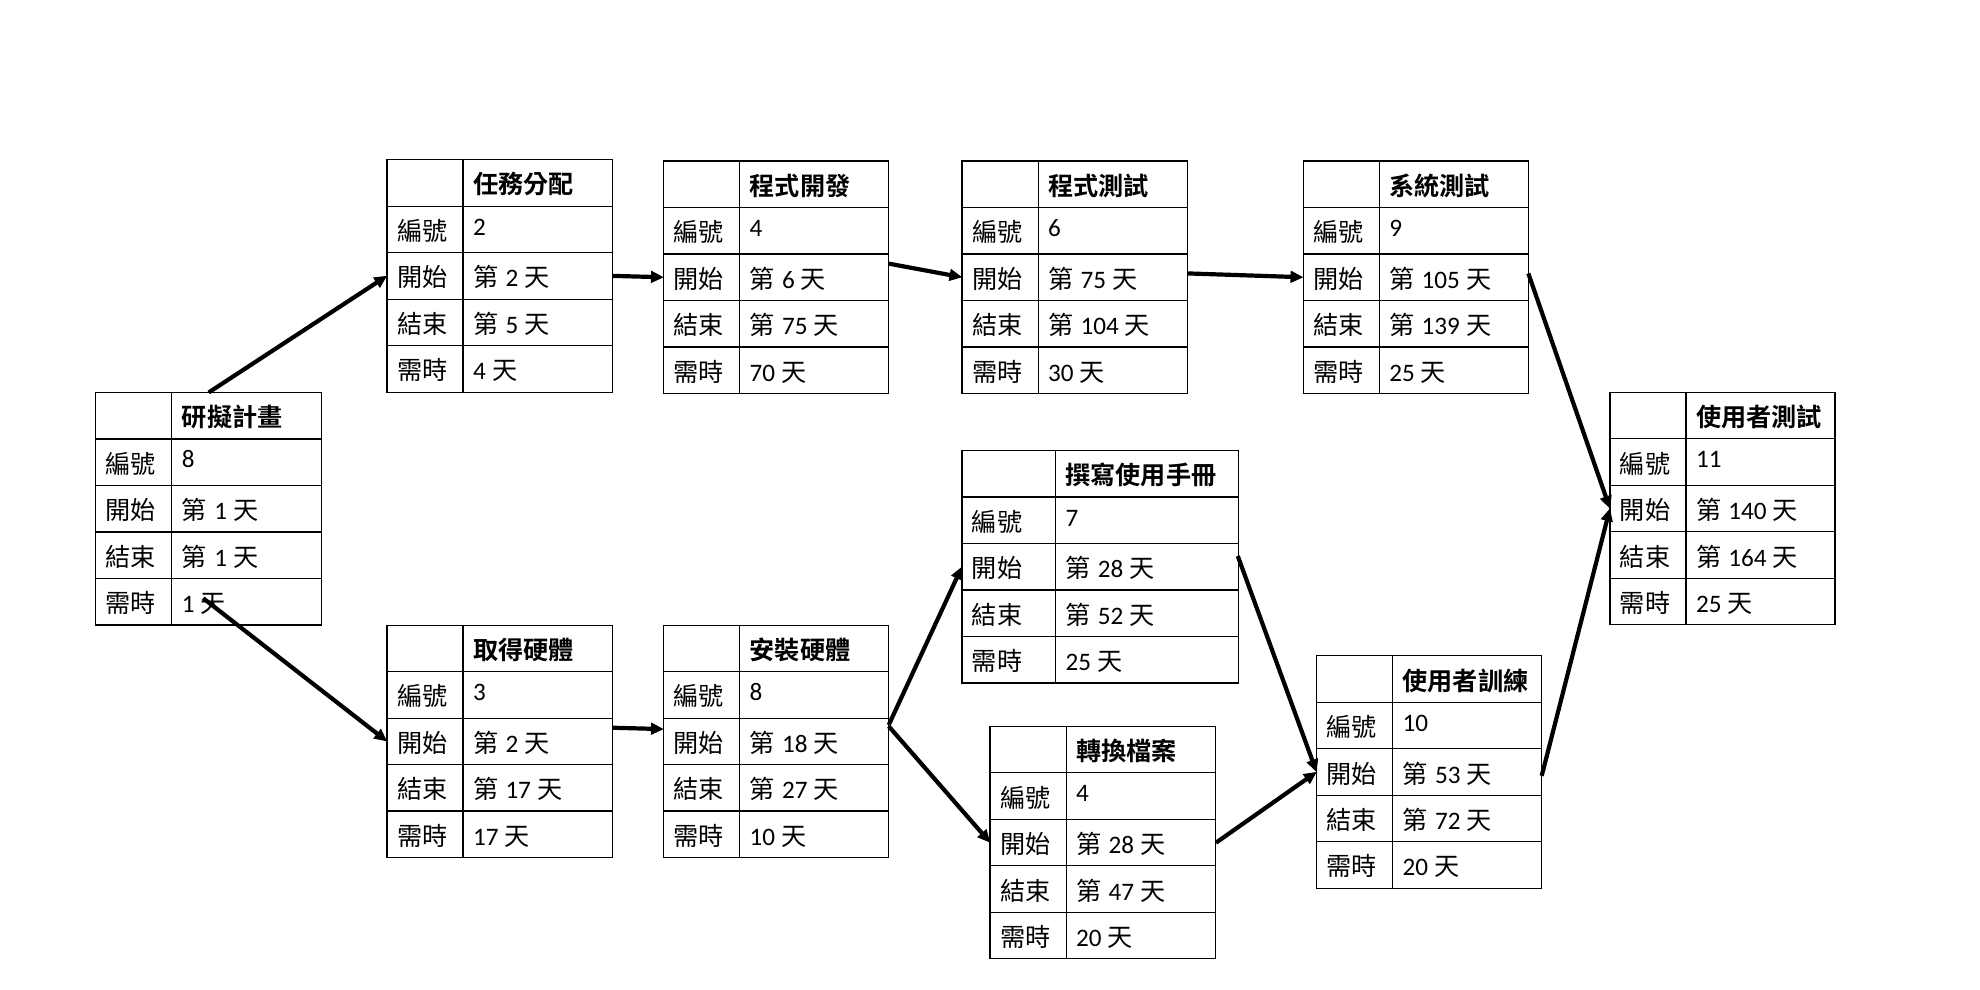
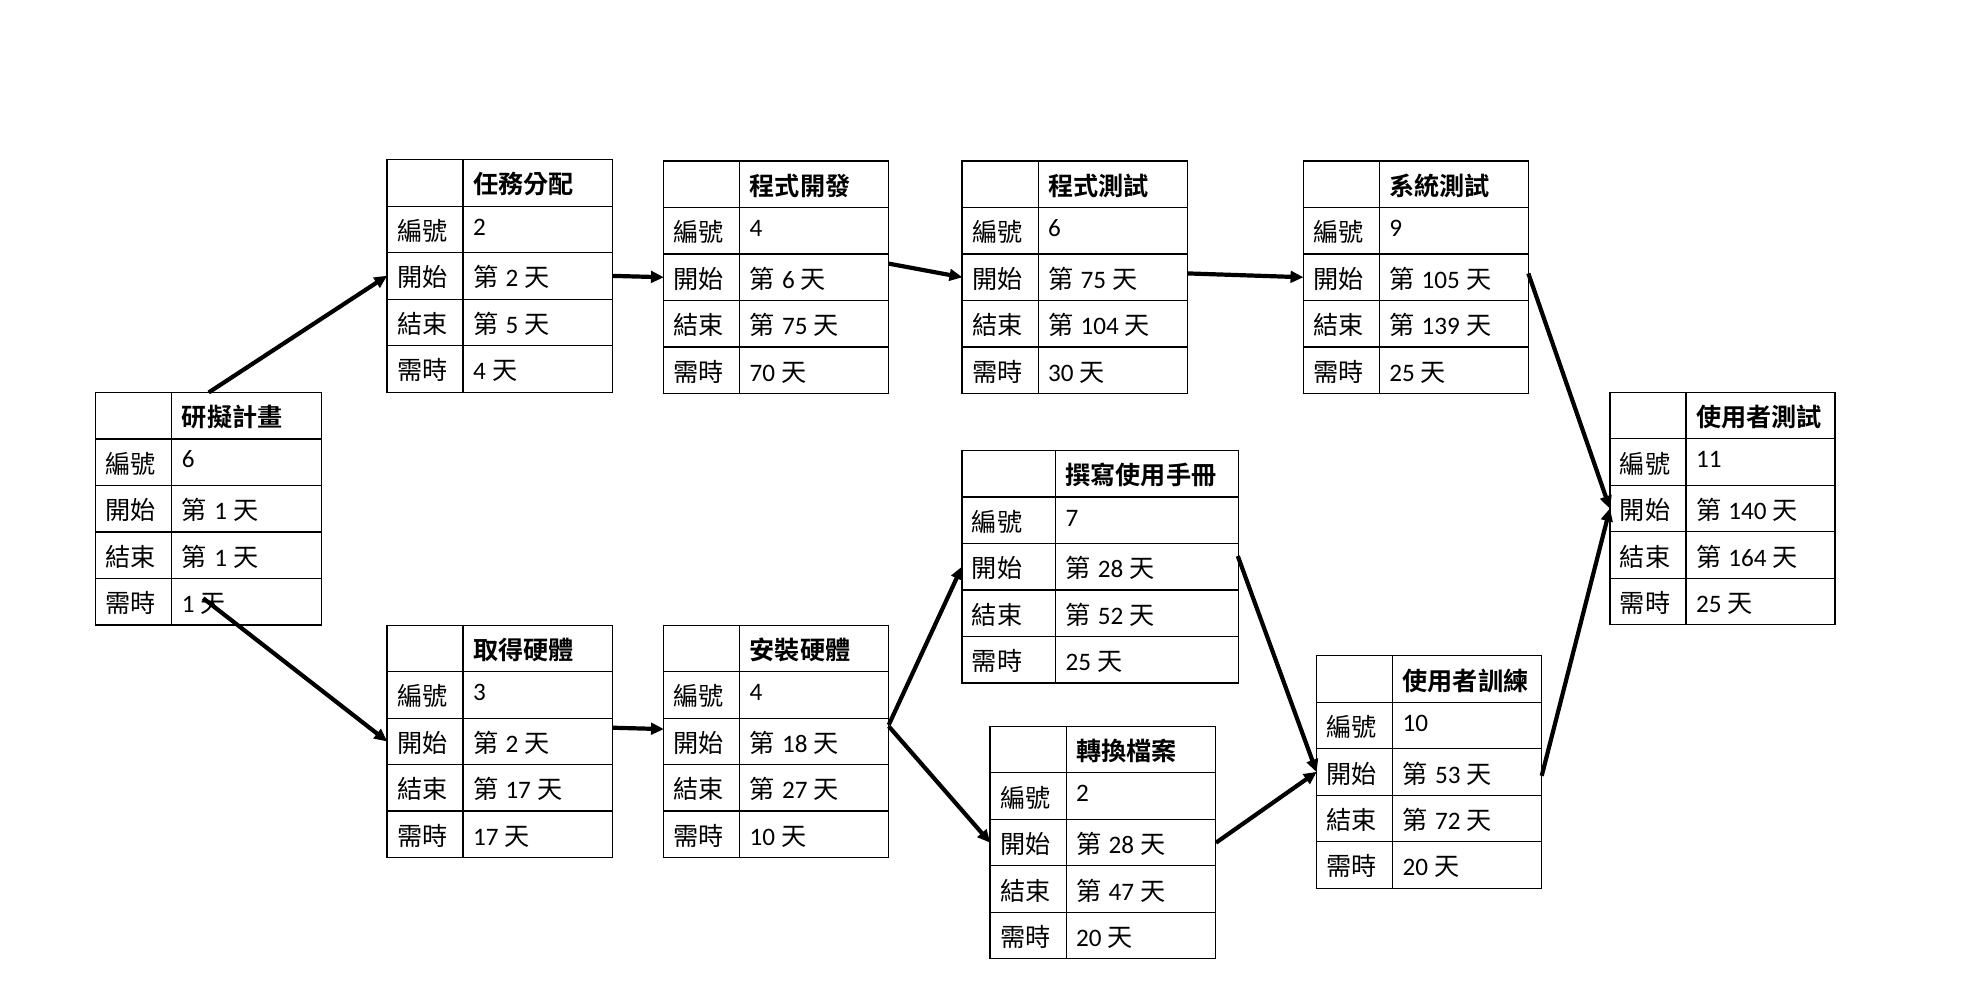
8: 8 -> 6 (188, 460)
8: 8 -> 4 (756, 692)
4: 4 -> 2 (1083, 793)
